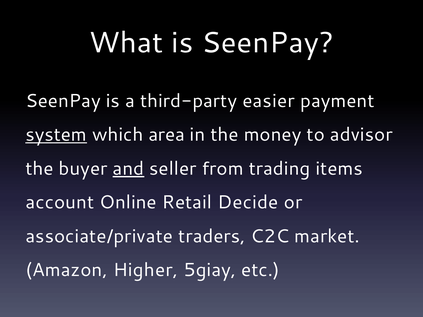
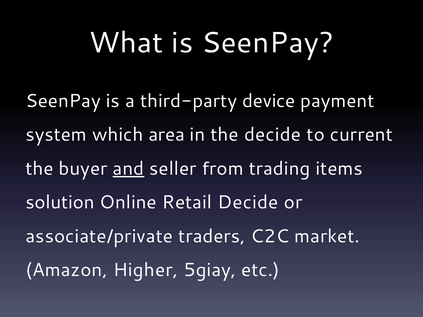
easier: easier -> device (269, 101)
system underline: present -> none (56, 135)
the money: money -> decide (273, 135)
advisor: advisor -> current (361, 135)
account: account -> solution (60, 203)
